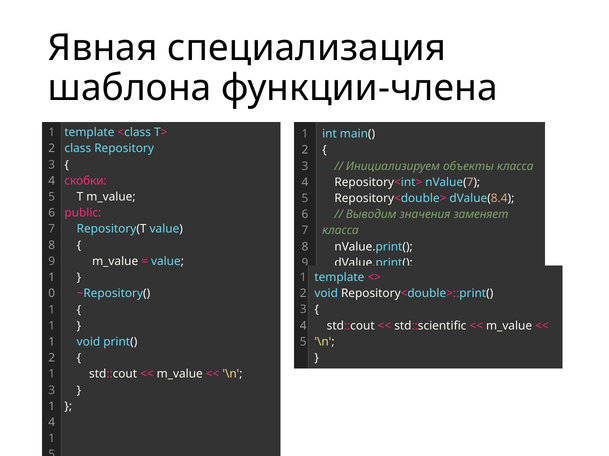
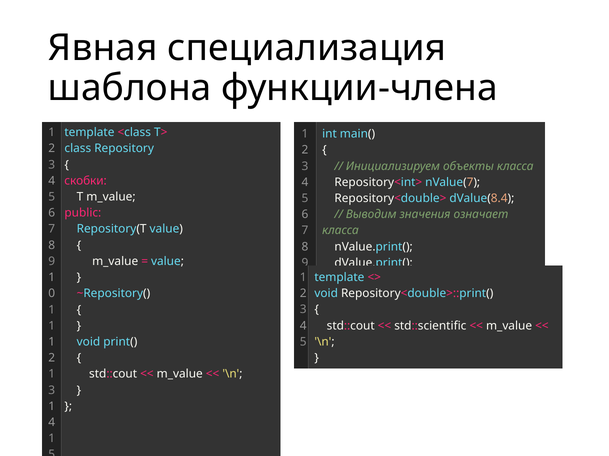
заменяет: заменяет -> означает (481, 215)
